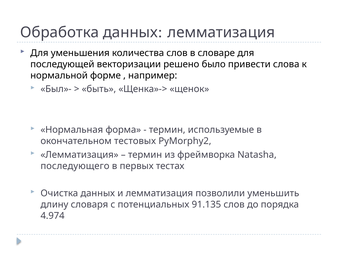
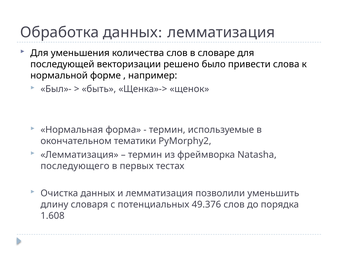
тестовых: тестовых -> тематики (135, 141)
91.135: 91.135 -> 49.376 (206, 205)
4.974: 4.974 -> 1.608 (53, 216)
